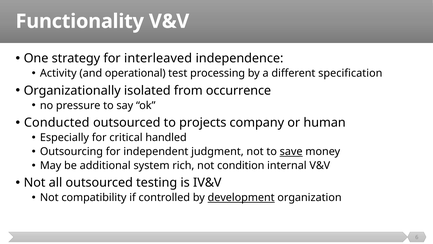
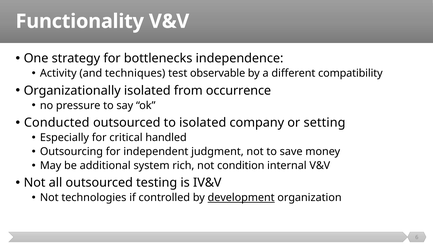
interleaved: interleaved -> bottlenecks (158, 58)
operational: operational -> techniques (135, 73)
processing: processing -> observable (218, 73)
specification: specification -> compatibility (350, 73)
to projects: projects -> isolated (203, 122)
human: human -> setting (325, 122)
save underline: present -> none (291, 151)
compatibility: compatibility -> technologies (94, 197)
